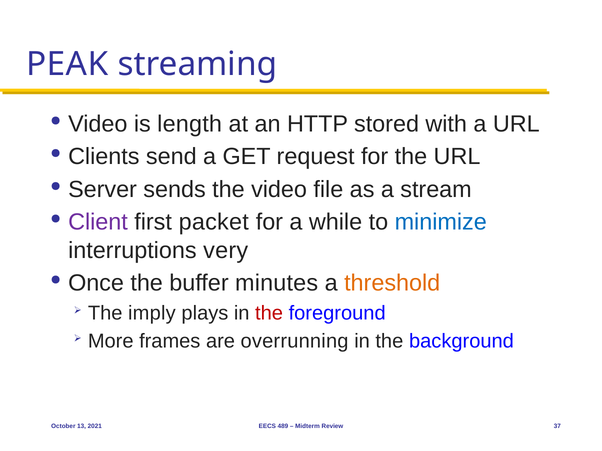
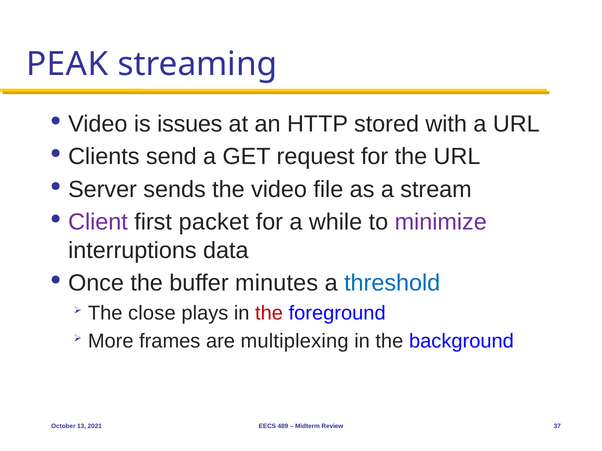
length: length -> issues (190, 124)
minimize colour: blue -> purple (441, 222)
very: very -> data (226, 251)
threshold colour: orange -> blue (392, 283)
imply: imply -> close (152, 313)
overrunning: overrunning -> multiplexing (295, 341)
